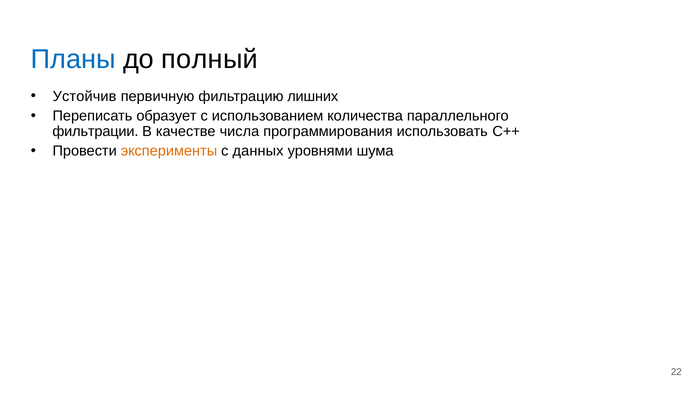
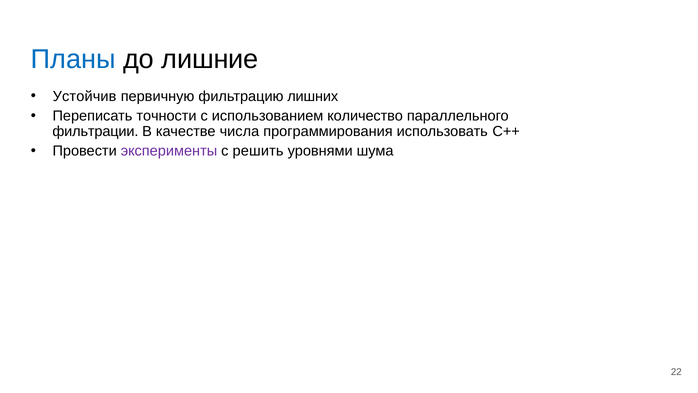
полный: полный -> лишние (210, 59)
образует: образует -> точности (166, 116)
количества: количества -> количество (365, 116)
эксперименты colour: orange -> purple (169, 151)
данных: данных -> решить (258, 151)
